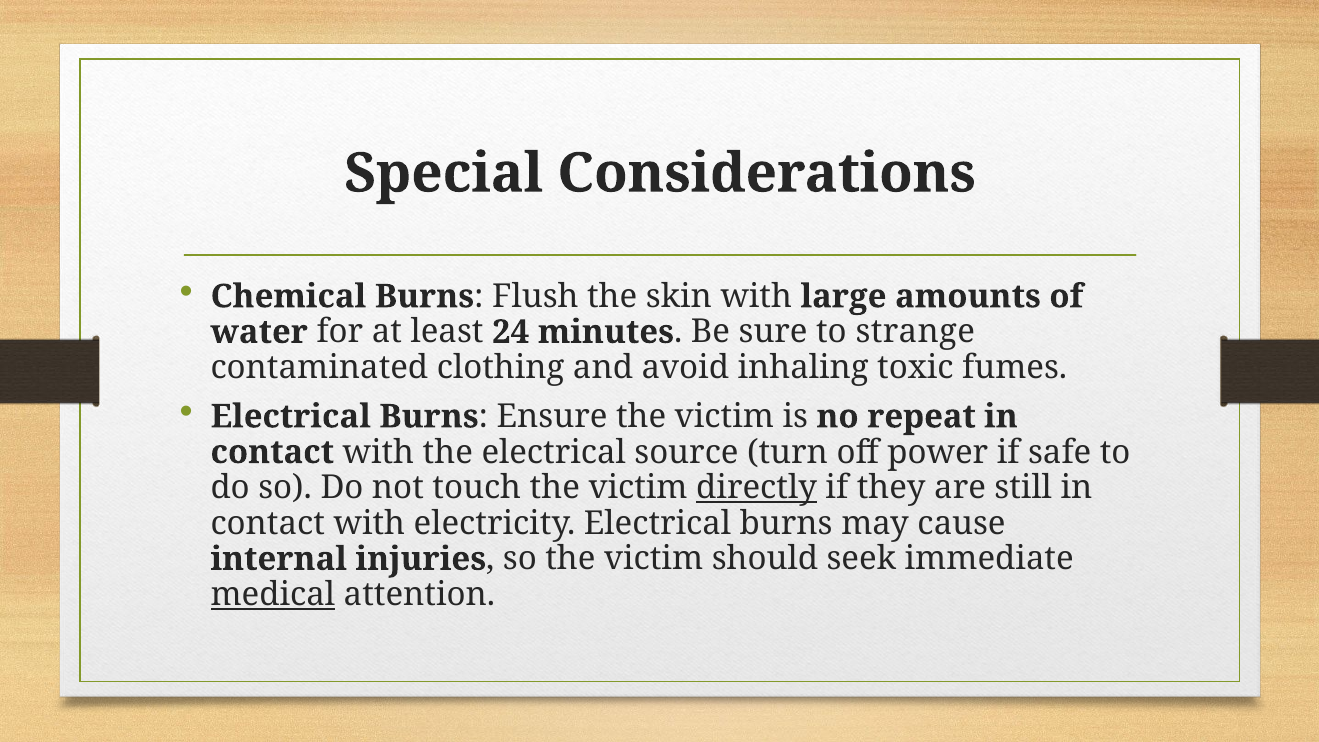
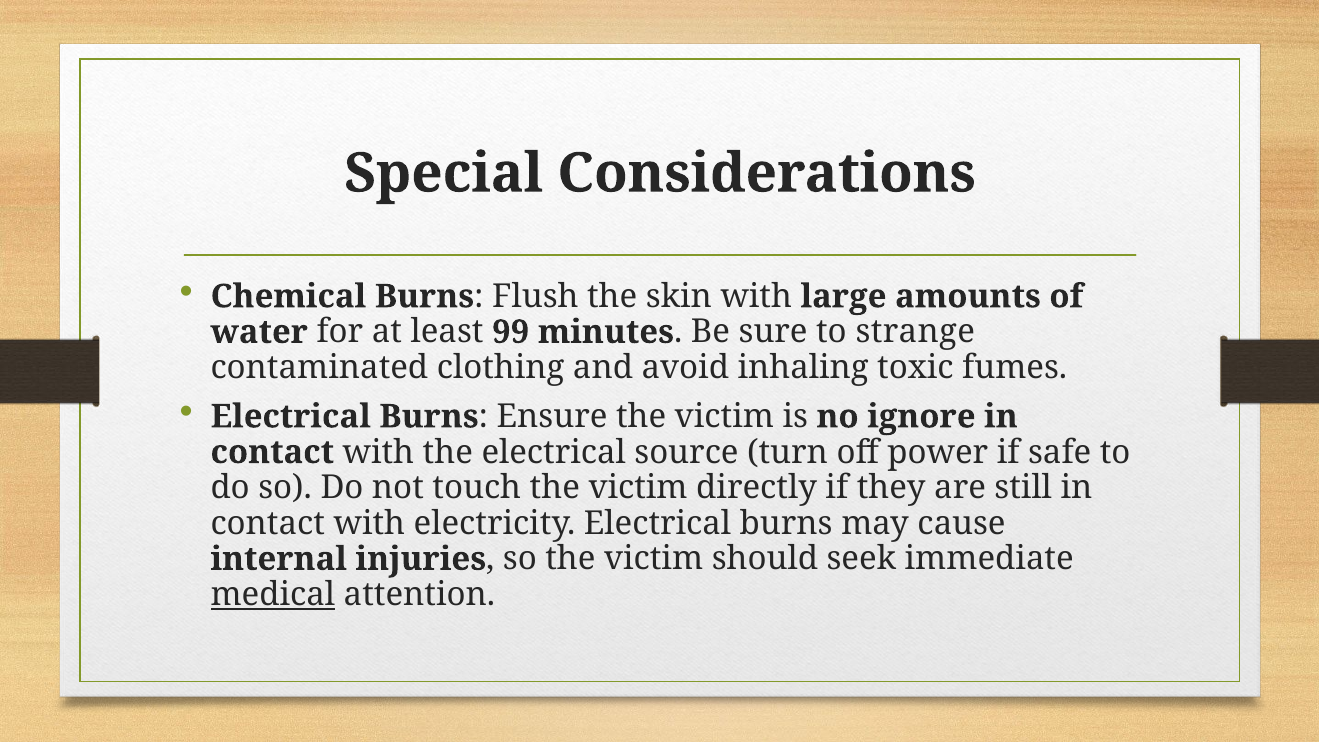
24: 24 -> 99 (511, 332)
repeat: repeat -> ignore (921, 417)
directly underline: present -> none (757, 488)
